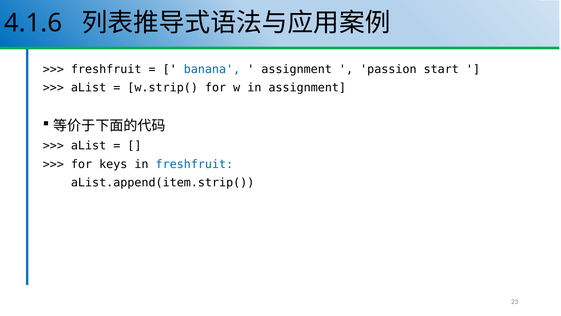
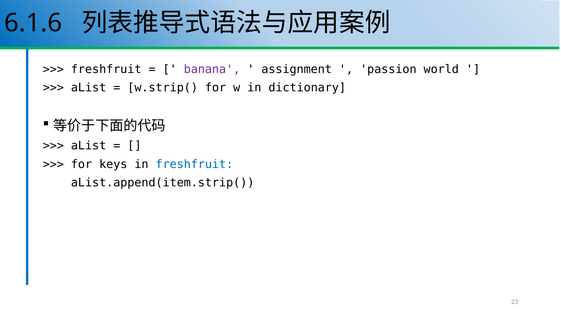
4.1.6: 4.1.6 -> 6.1.6 (33, 23)
banana colour: blue -> purple (212, 69)
start: start -> world (441, 69)
in assignment: assignment -> dictionary (307, 88)
